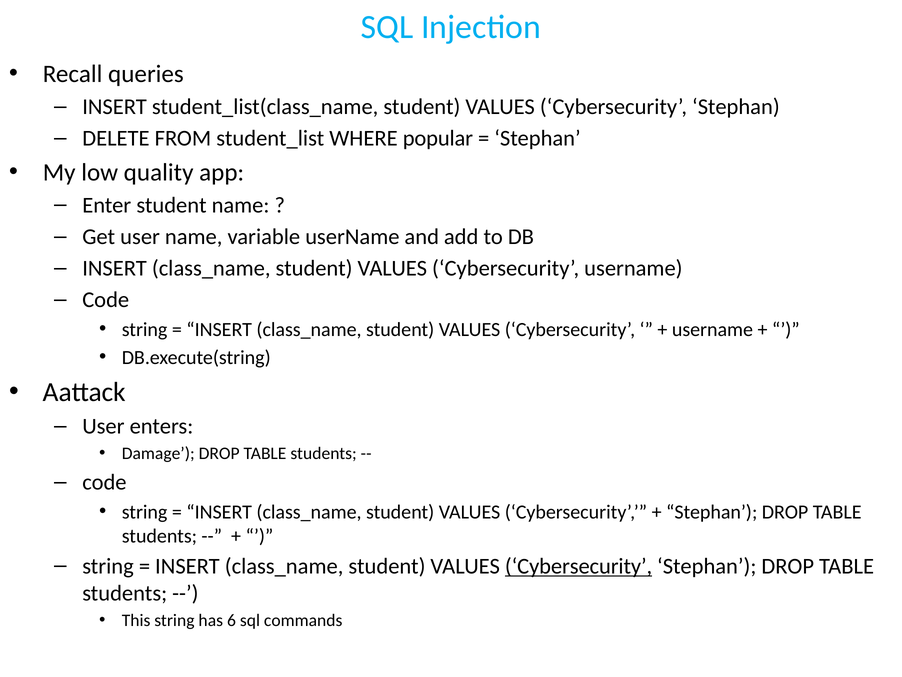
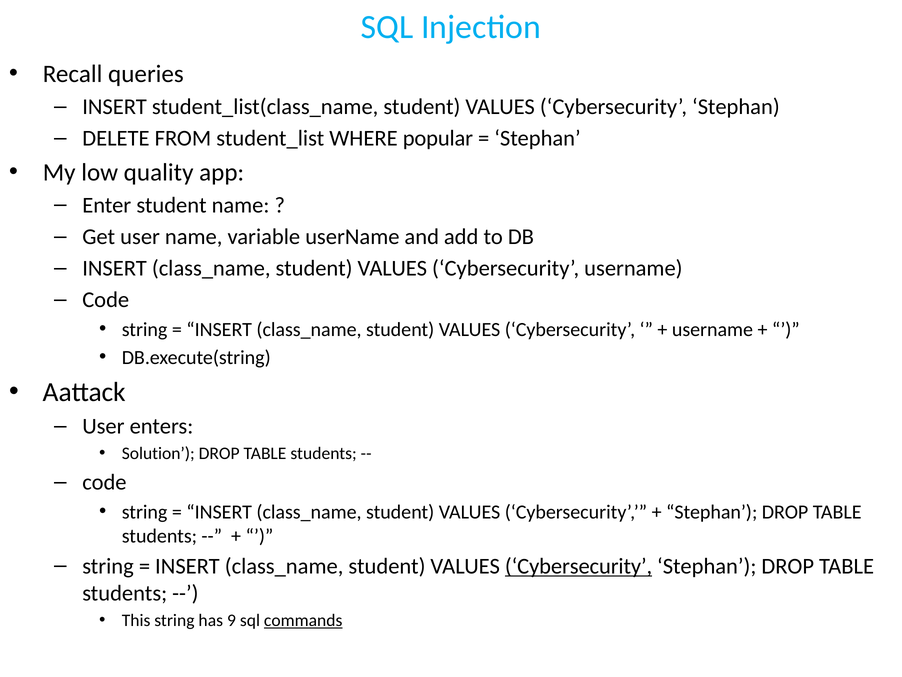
Damage: Damage -> Solution (158, 453)
6: 6 -> 9 (231, 620)
commands underline: none -> present (303, 620)
